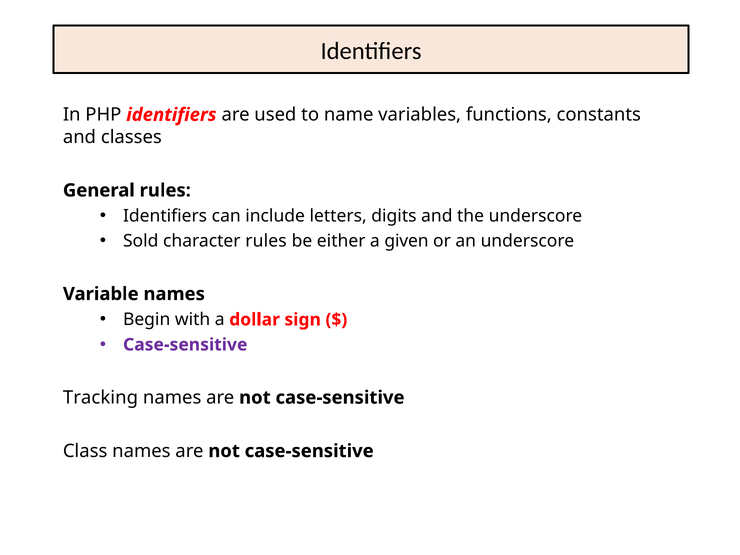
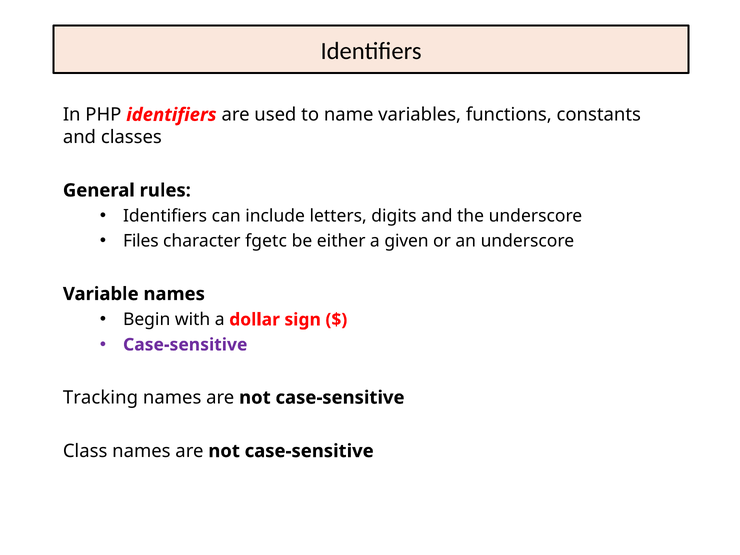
Sold: Sold -> Files (141, 241)
character rules: rules -> fgetc (266, 241)
